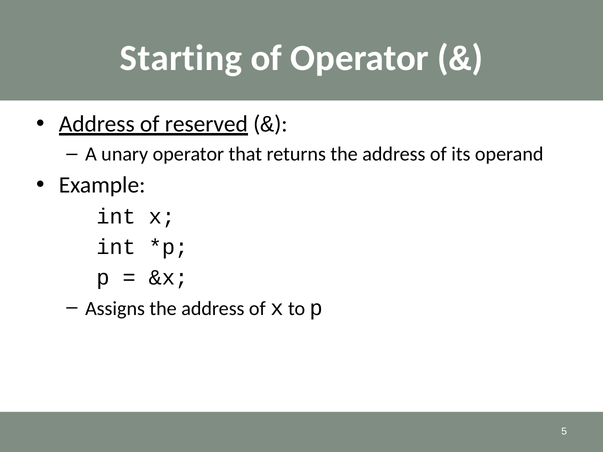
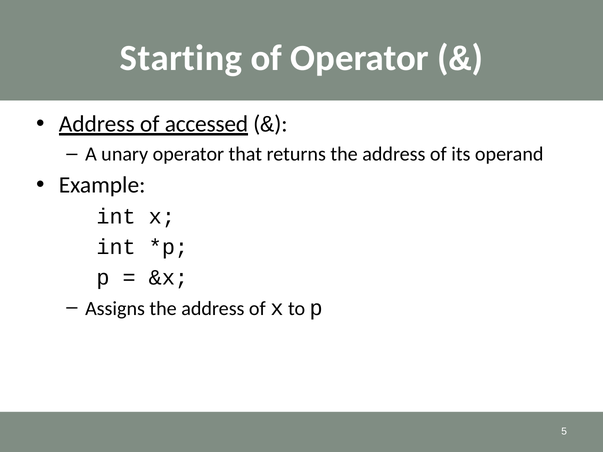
reserved: reserved -> accessed (206, 124)
